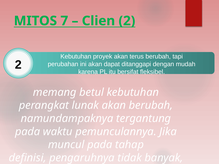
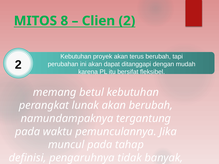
7: 7 -> 8 (64, 21)
